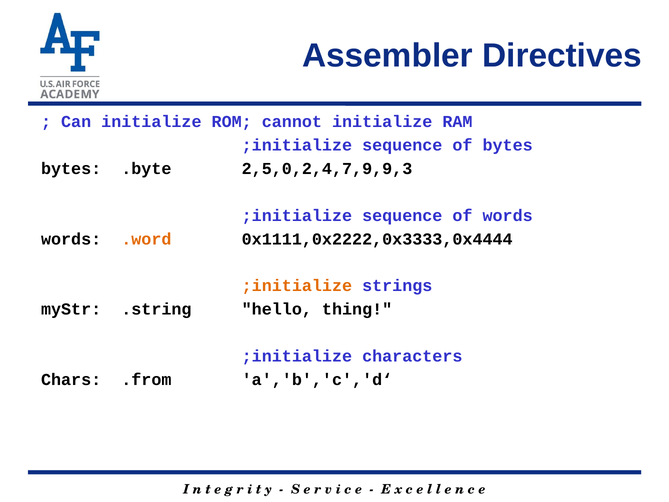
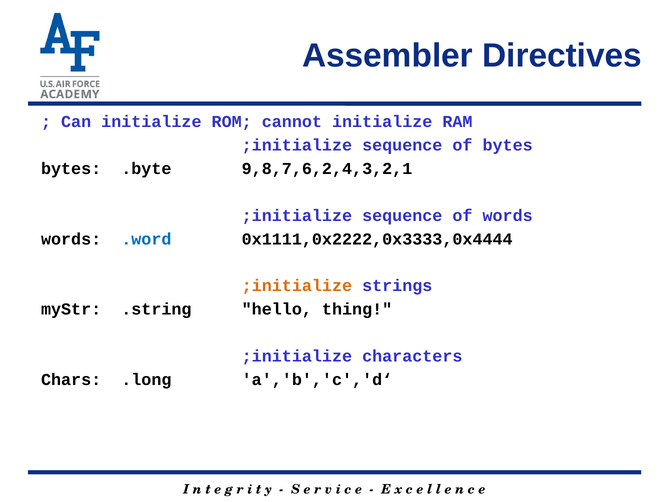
2,5,0,2,4,7,9,9,3: 2,5,0,2,4,7,9,9,3 -> 9,8,7,6,2,4,3,2,1 (327, 169)
.word colour: orange -> blue (146, 239)
.from: .from -> .long (146, 379)
